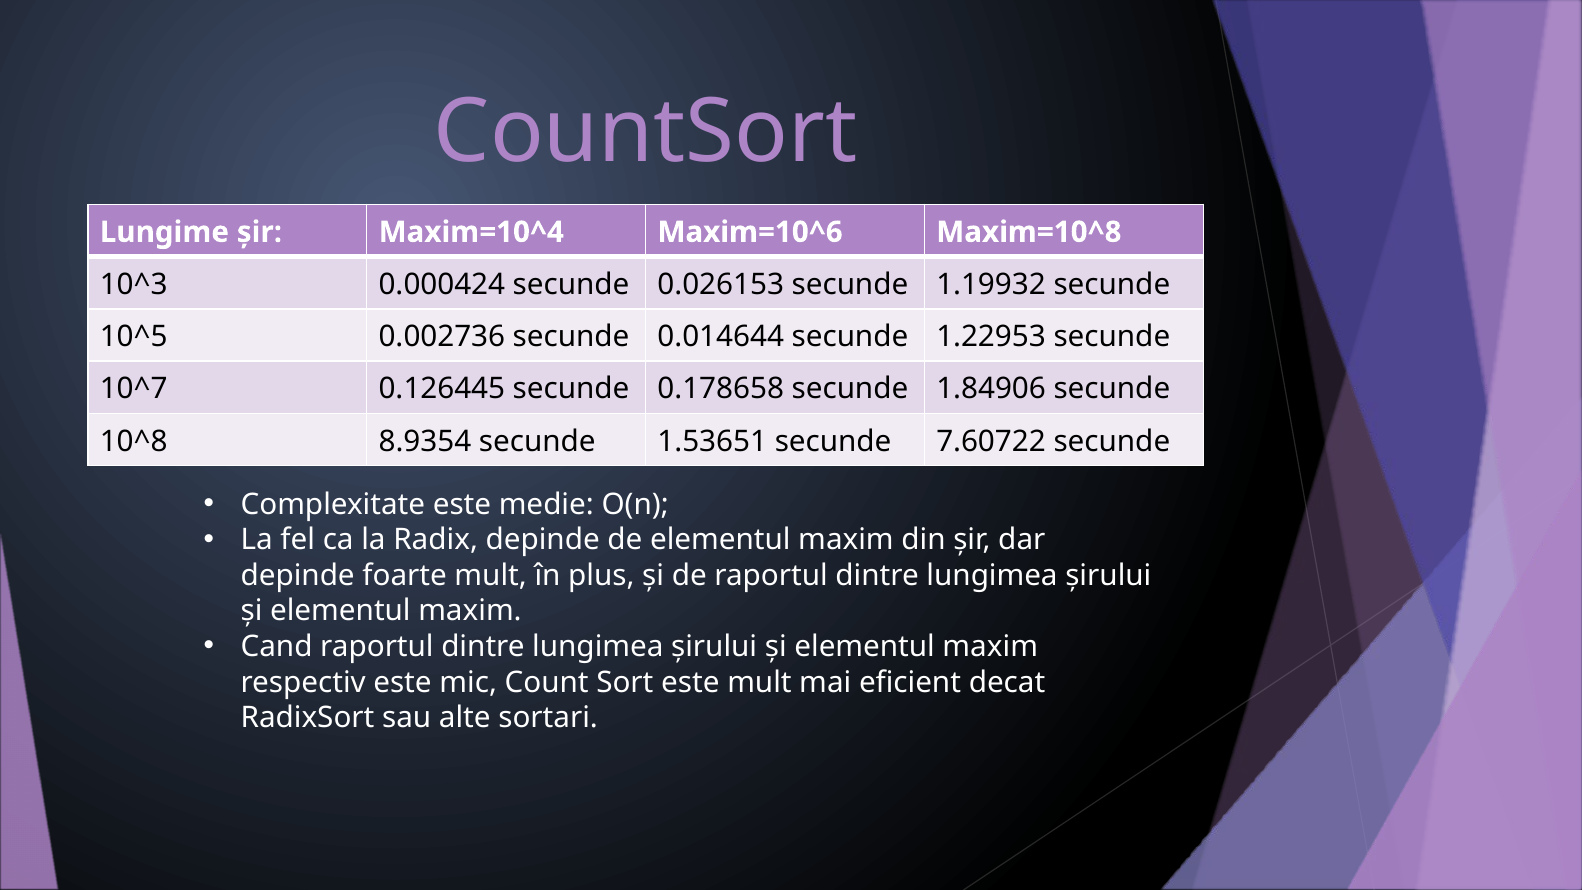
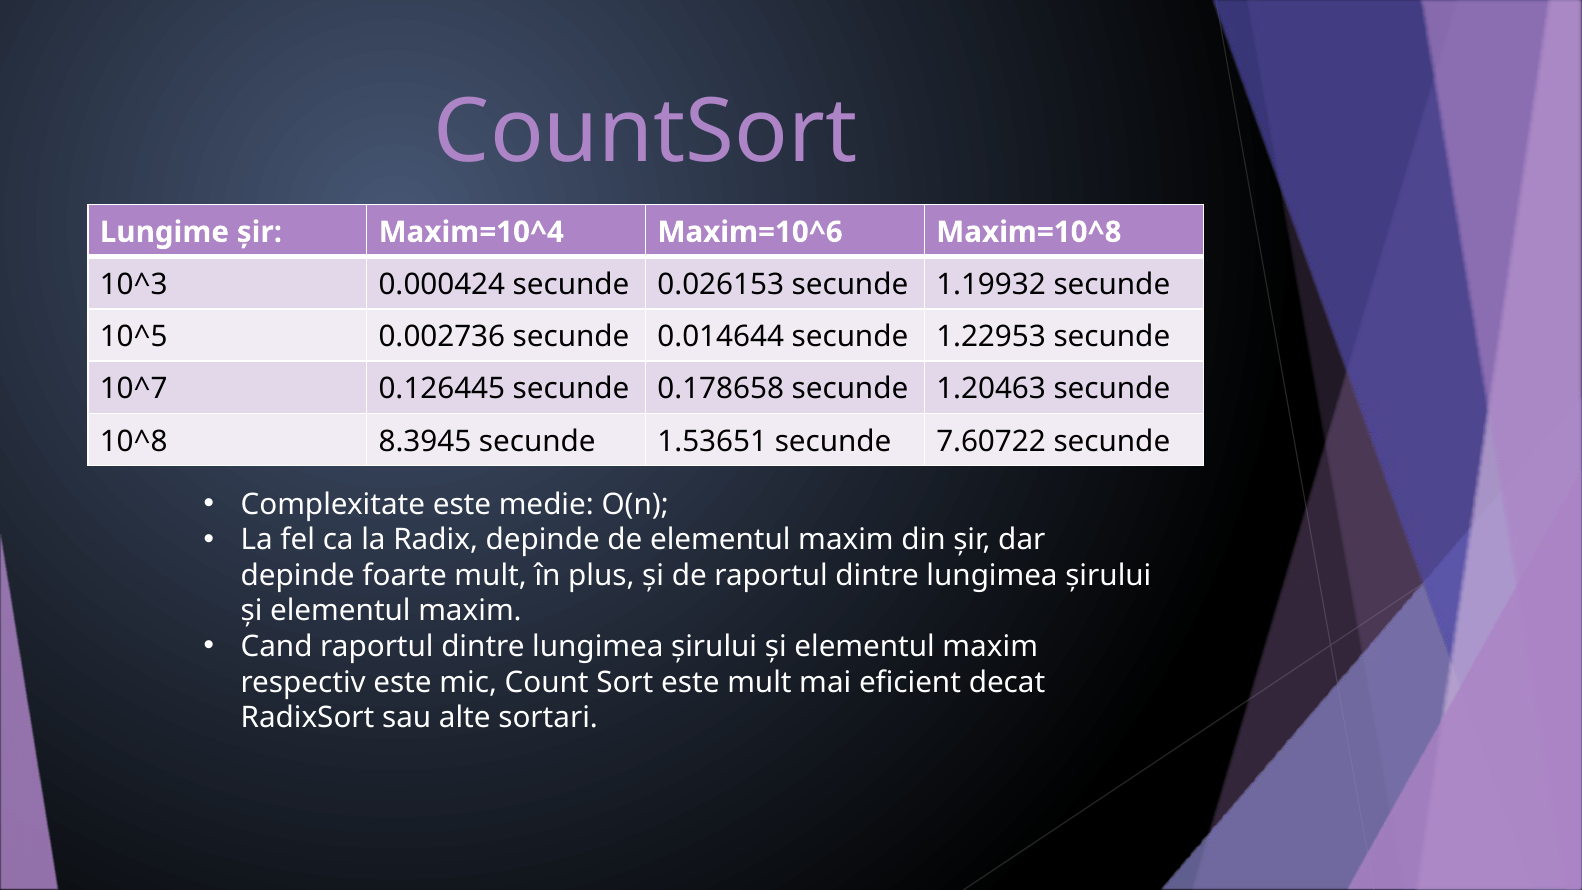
1.84906: 1.84906 -> 1.20463 (991, 389)
8.9354: 8.9354 -> 8.3945 (425, 441)
